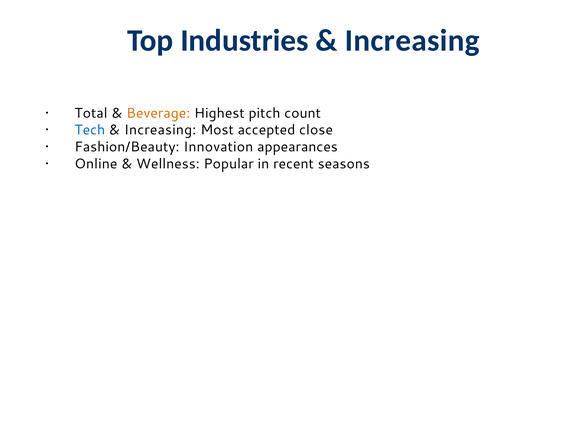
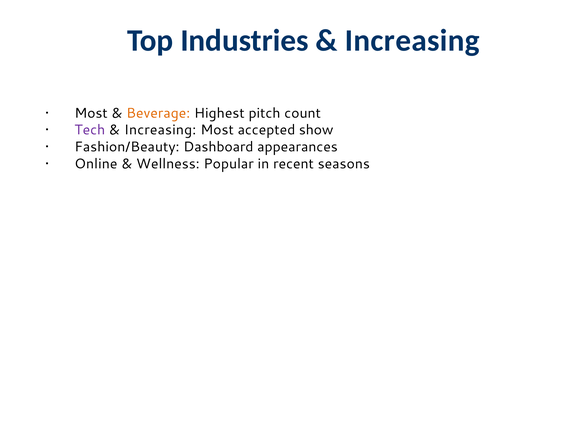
Total: Total -> Most (91, 113)
Tech colour: blue -> purple (90, 130)
close: close -> show (316, 130)
Innovation: Innovation -> Dashboard (218, 147)
